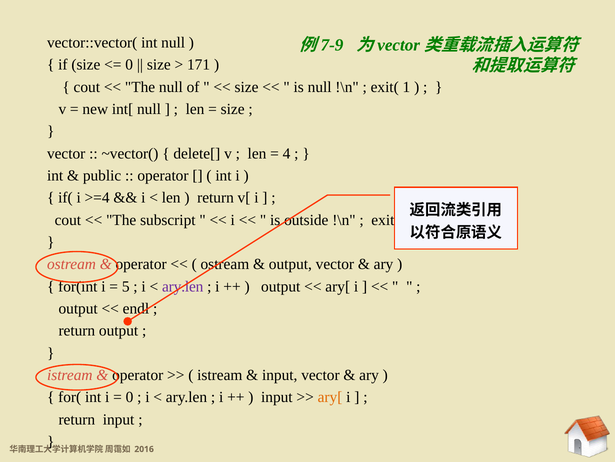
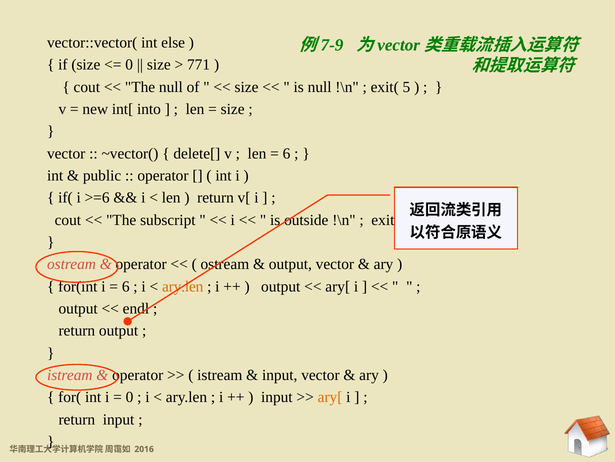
int null: null -> else (173, 43)
171: 171 -> 771 (199, 65)
1: 1 -> 5 (406, 87)
int[ null: null -> into (149, 109)
4: 4 -> 6 (287, 153)
>=4: >=4 -> >=6 (97, 198)
5: 5 -> 6 (126, 286)
ary.len colour: purple -> orange (183, 286)
